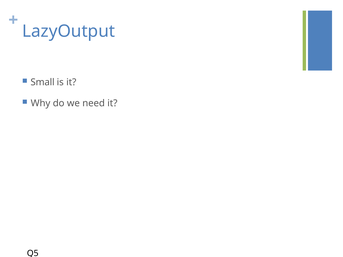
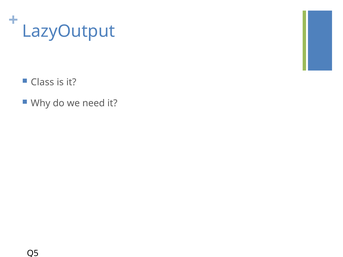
Small: Small -> Class (42, 82)
